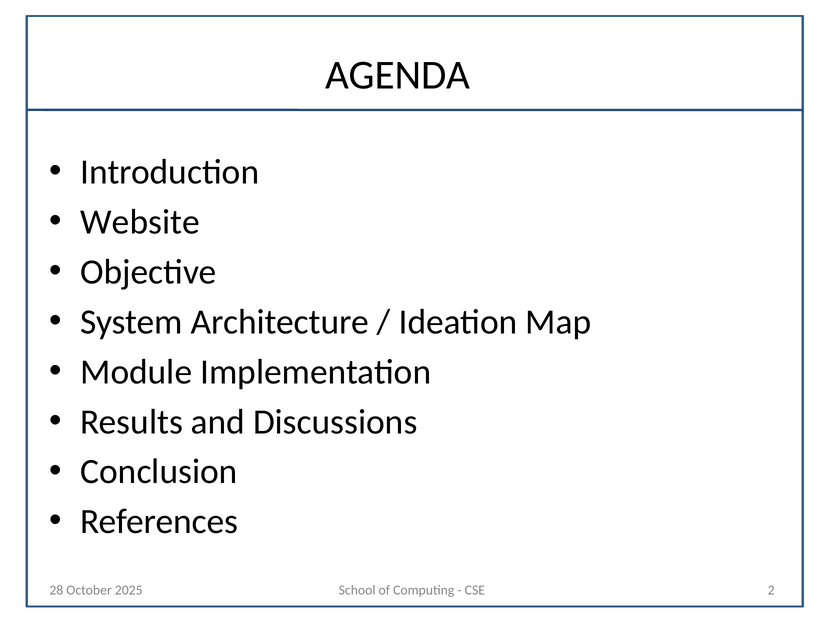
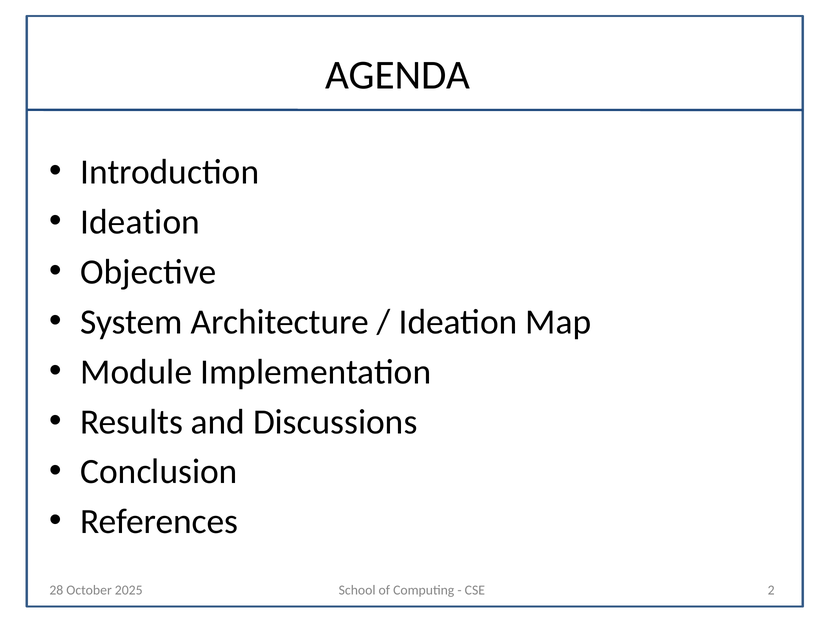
Website: Website -> Ideation (140, 222)
